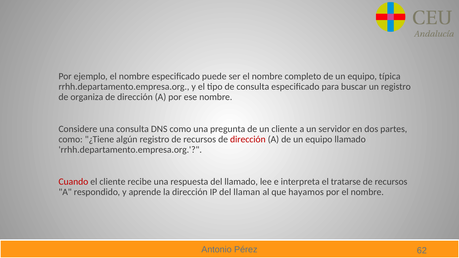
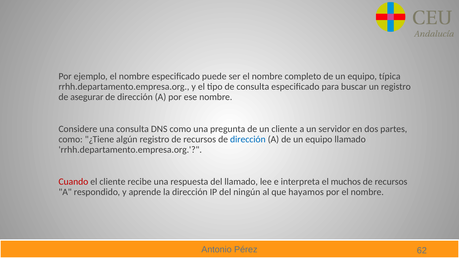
organiza: organiza -> asegurar (87, 97)
dirección colour: red -> blue (248, 139)
tratarse: tratarse -> muchos (346, 182)
llaman: llaman -> ningún (247, 192)
